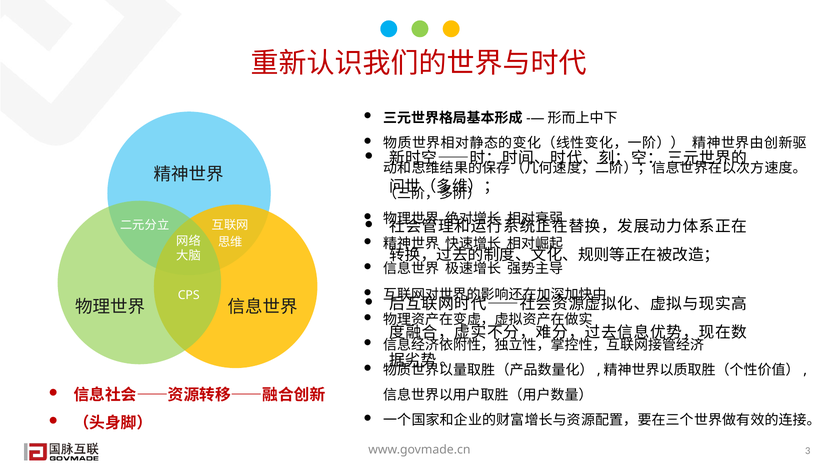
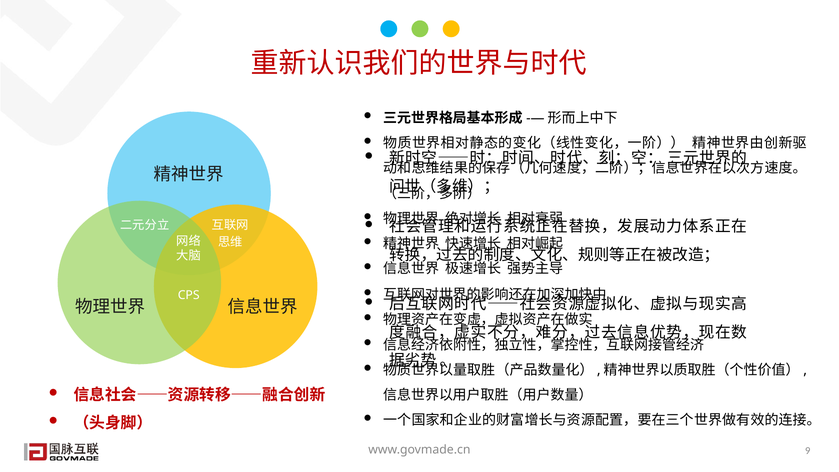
3: 3 -> 9 (808, 451)
